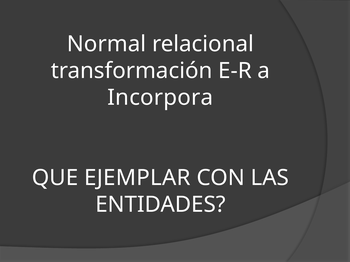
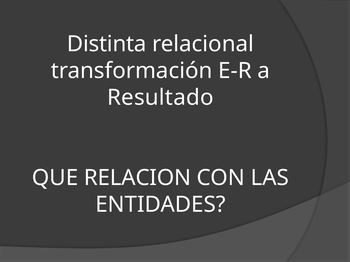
Normal: Normal -> Distinta (107, 44)
Incorpora: Incorpora -> Resultado (160, 98)
EJEMPLAR: EJEMPLAR -> RELACION (138, 178)
